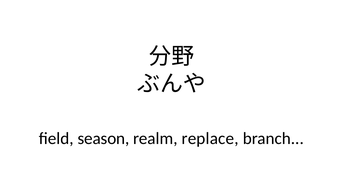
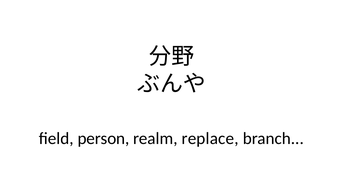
season: season -> person (103, 138)
